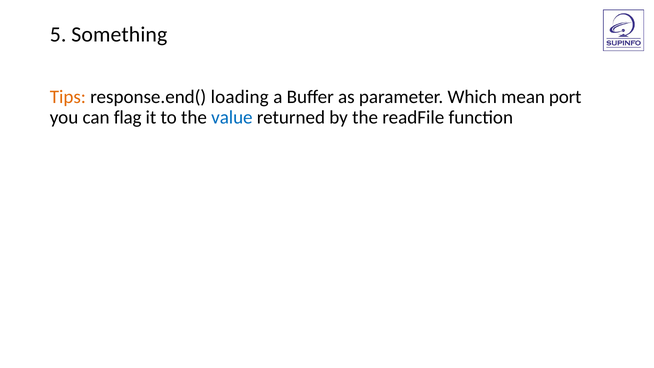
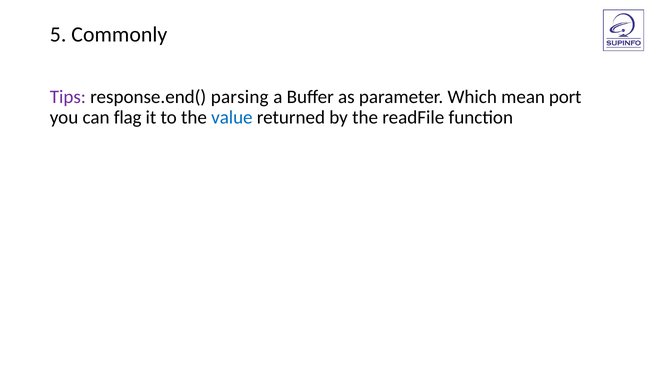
Something: Something -> Commonly (119, 35)
Tips colour: orange -> purple (68, 97)
loading: loading -> parsing (240, 97)
